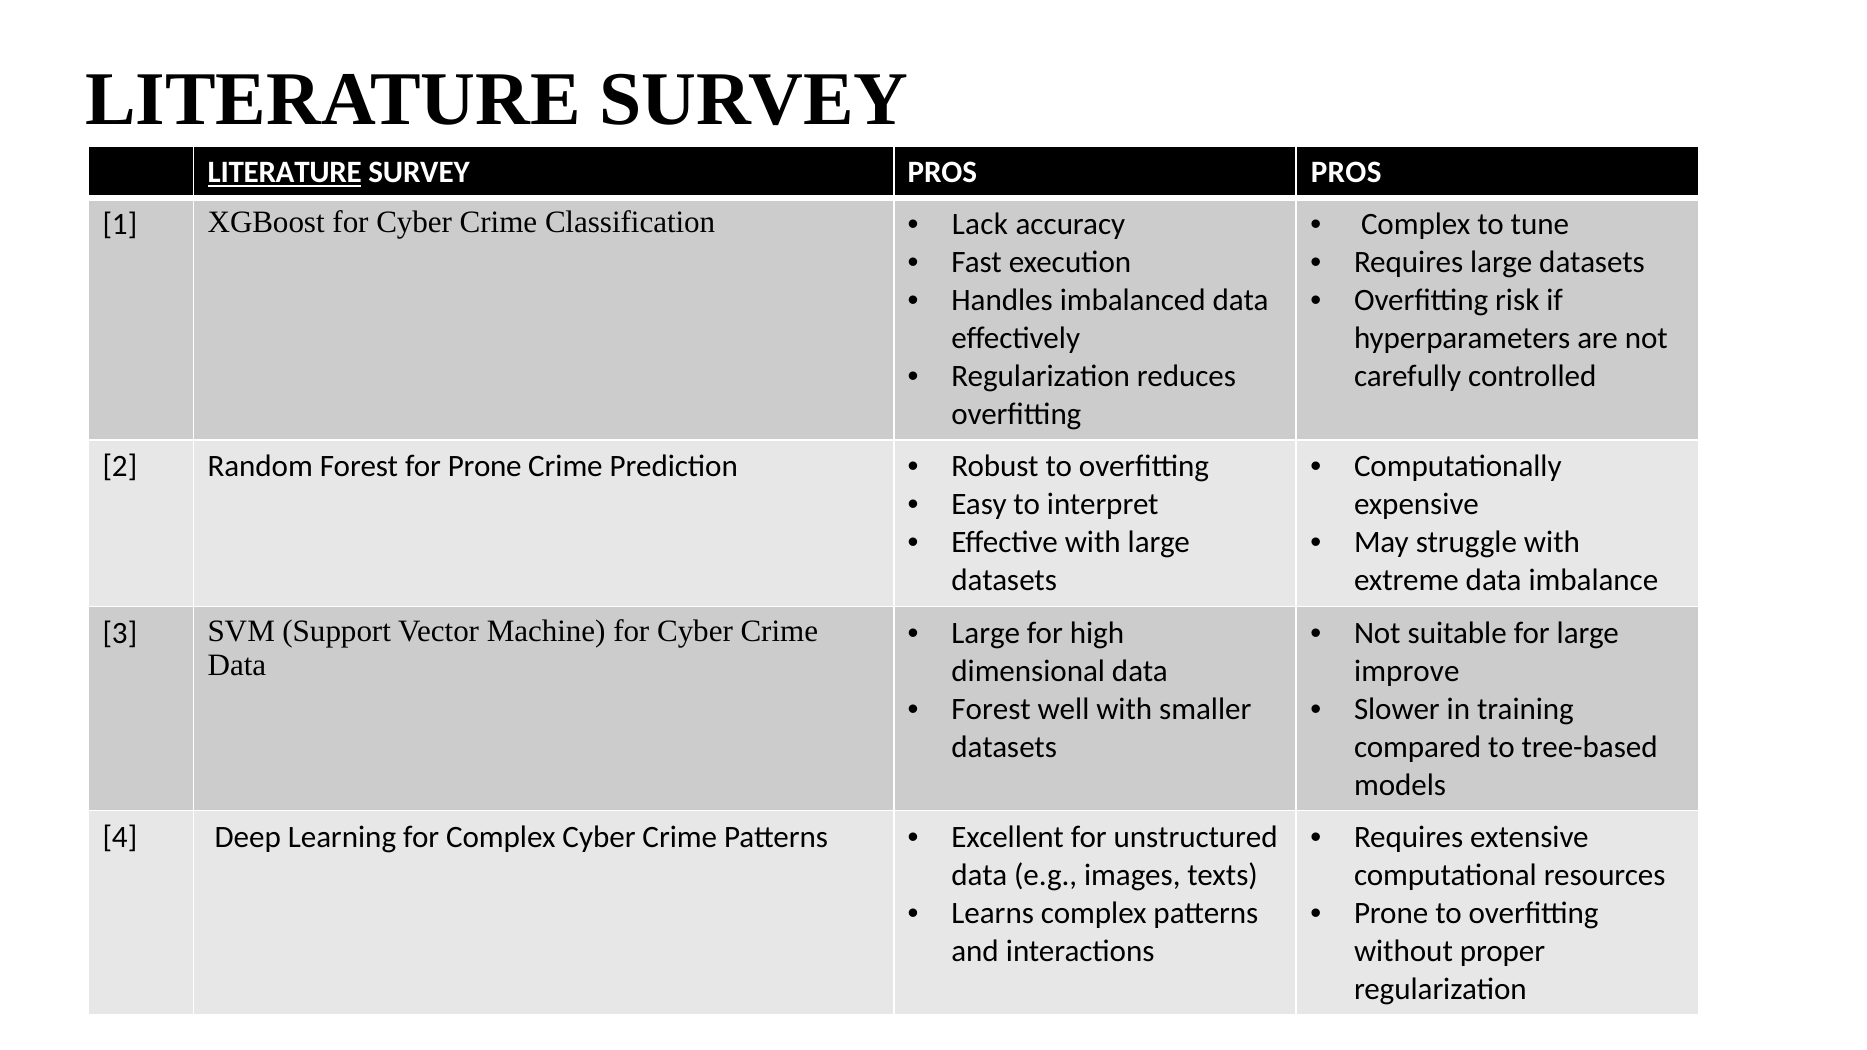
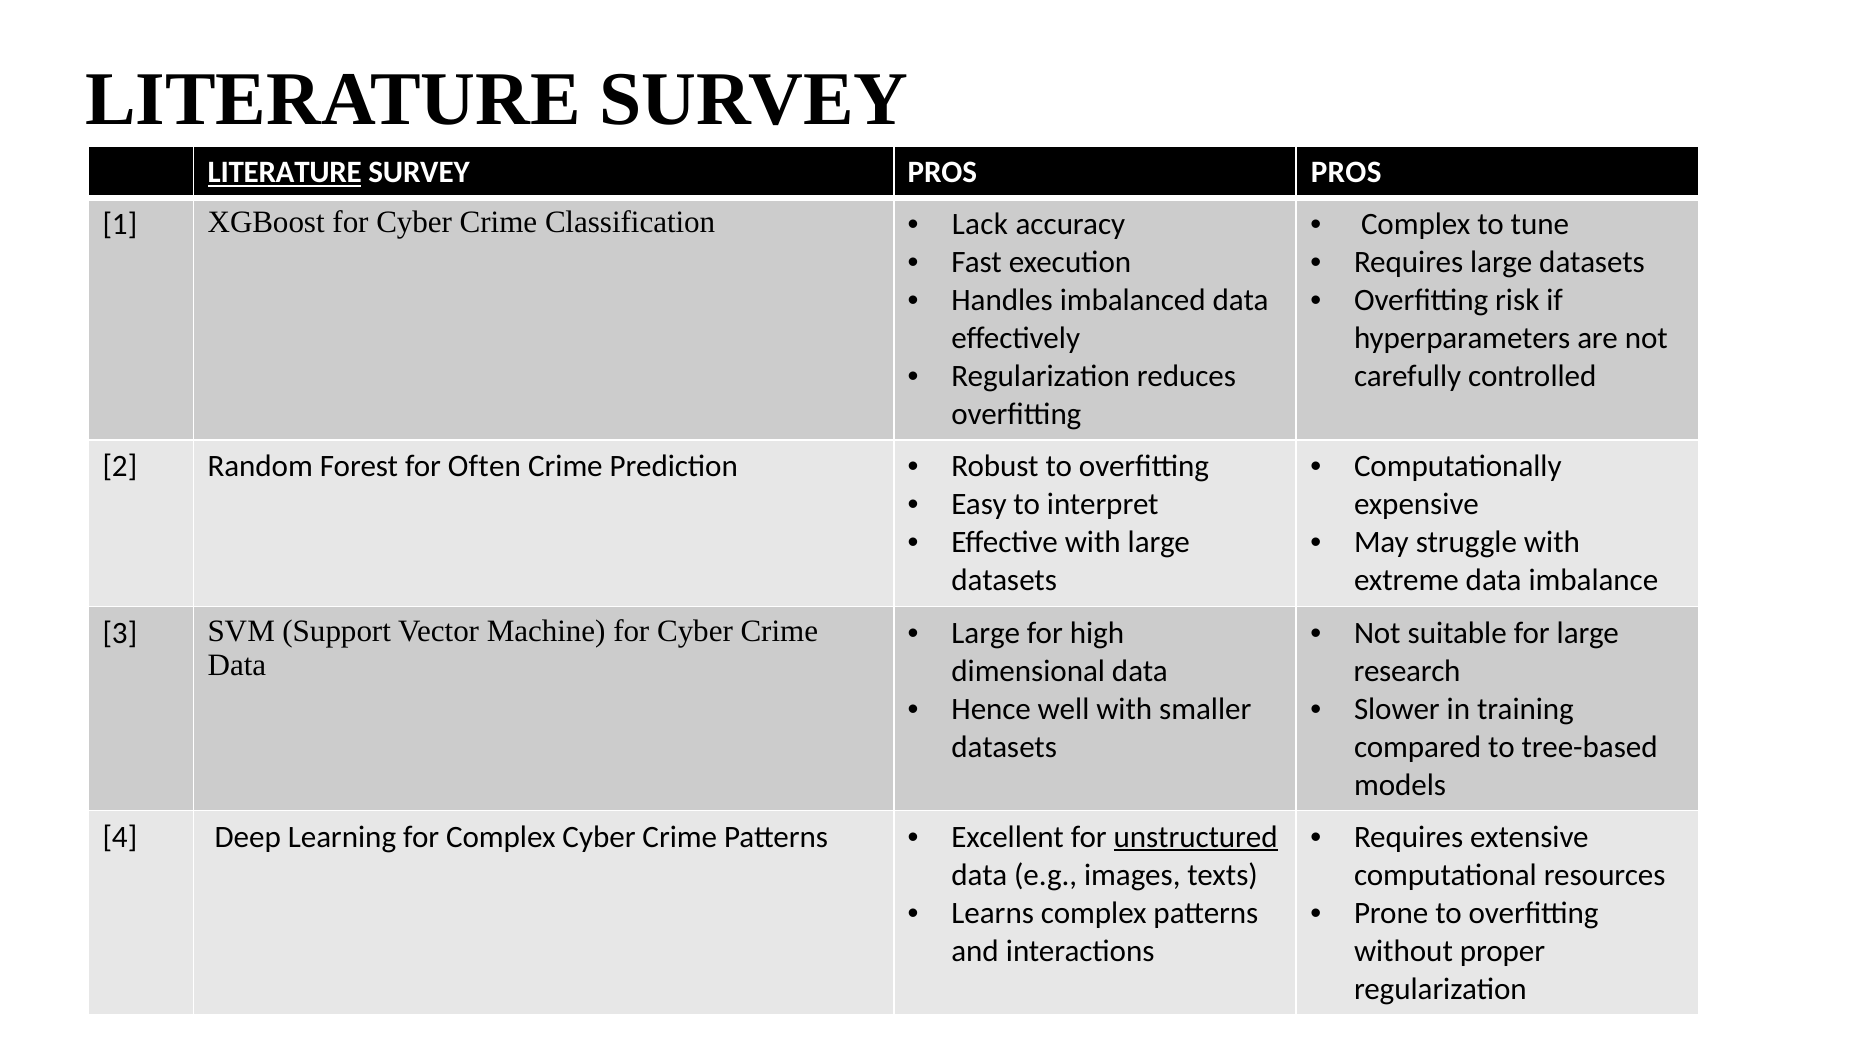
for Prone: Prone -> Often (484, 467)
improve: improve -> research (1407, 671)
Forest: Forest -> Hence (991, 709)
unstructured underline: none -> present (1196, 837)
